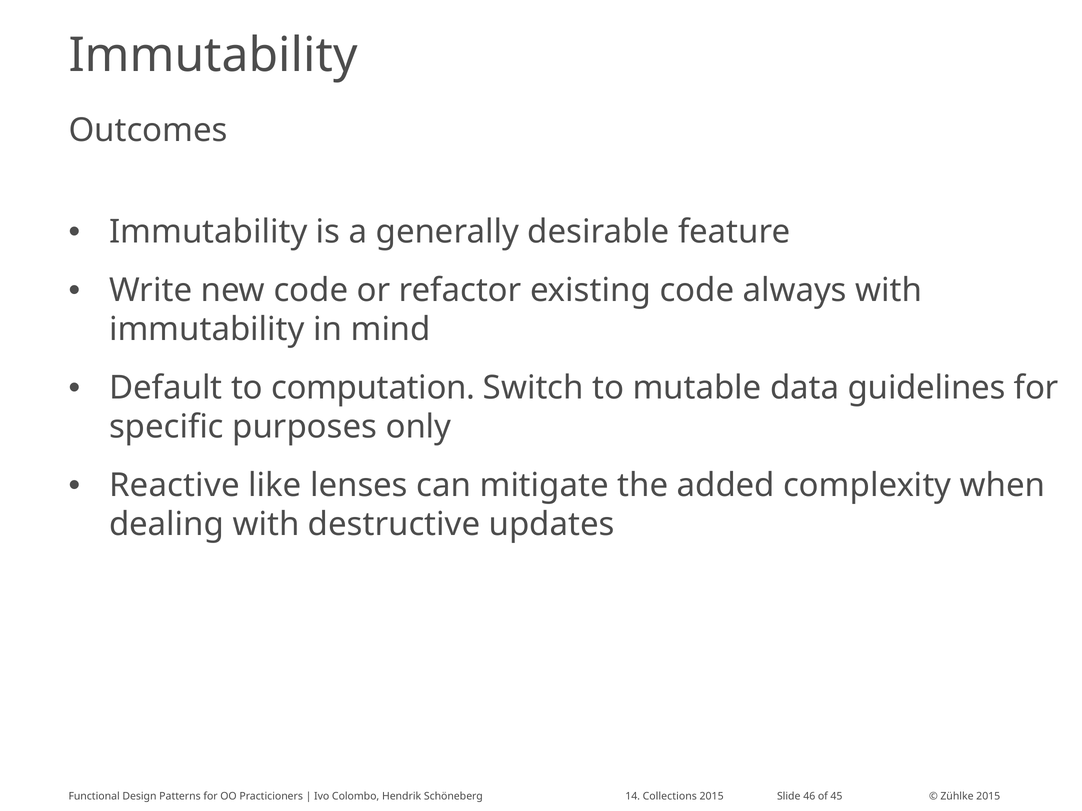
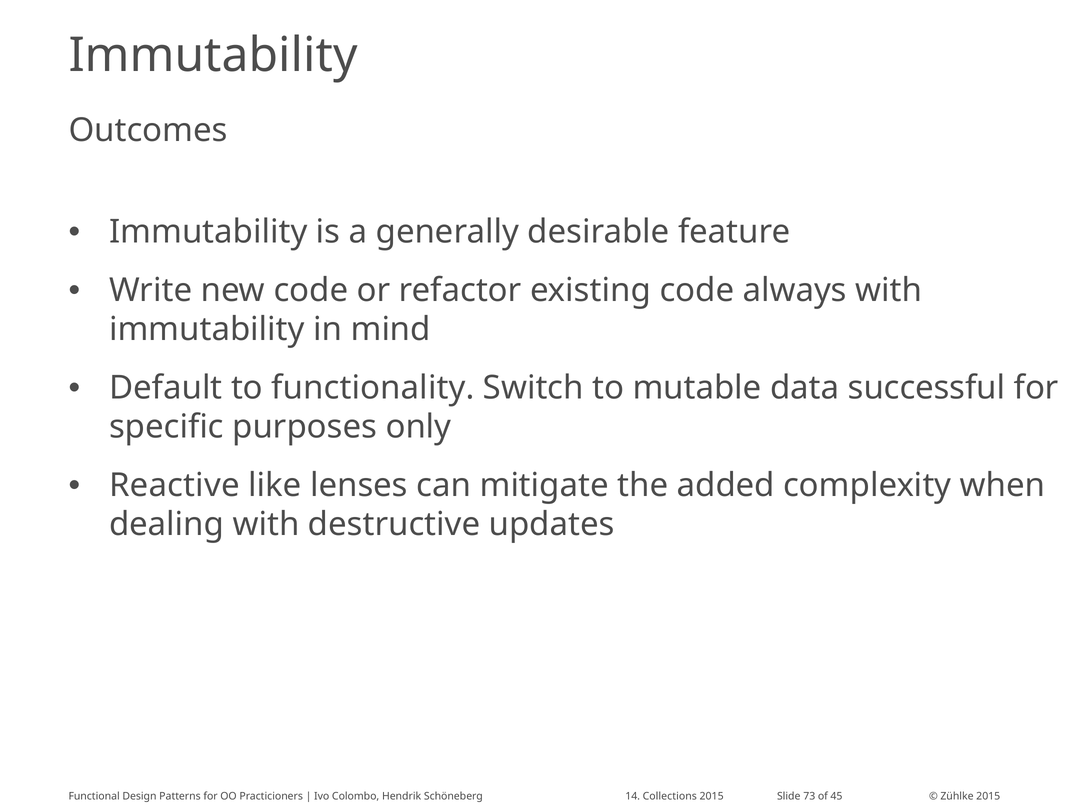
computation: computation -> functionality (373, 388)
guidelines: guidelines -> successful (927, 388)
46: 46 -> 73 (809, 797)
